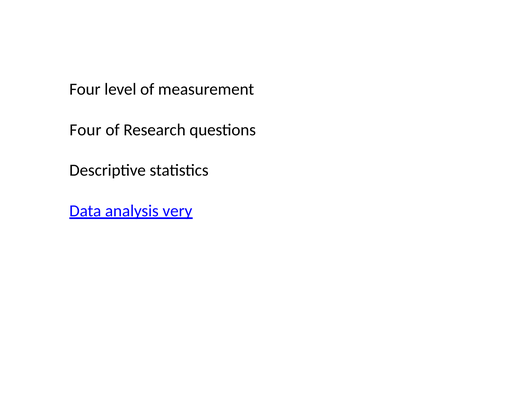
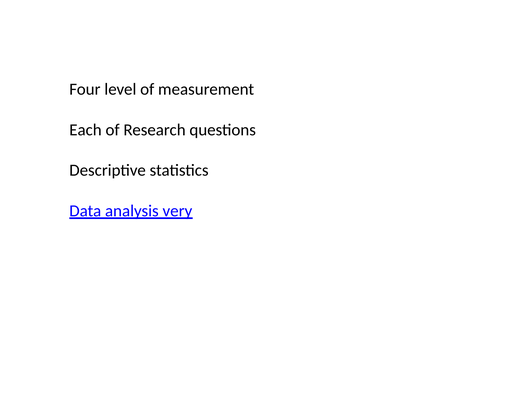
Four: Four -> Each (85, 130)
